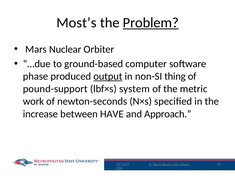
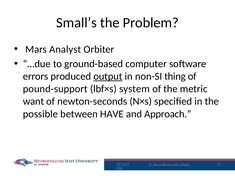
Most’s: Most’s -> Small’s (76, 23)
Problem underline: present -> none (151, 23)
Nuclear: Nuclear -> Analyst (65, 49)
phase: phase -> errors (36, 76)
work: work -> want (33, 102)
increase: increase -> possible (40, 114)
